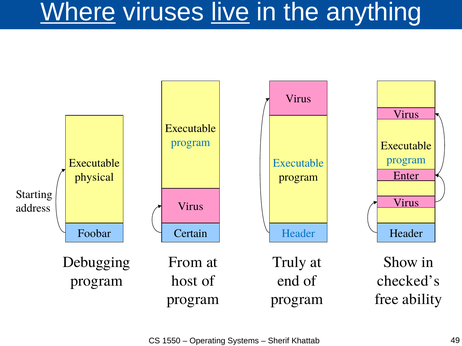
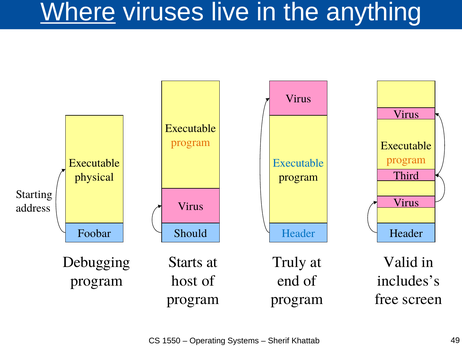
live underline: present -> none (230, 12)
program colour: blue -> orange (191, 142)
program colour: blue -> orange (406, 160)
Enter: Enter -> Third (406, 176)
Certain: Certain -> Should (191, 234)
From: From -> Starts (186, 263)
Show: Show -> Valid (401, 263)
checked’s: checked’s -> includes’s (409, 281)
ability: ability -> screen (422, 300)
